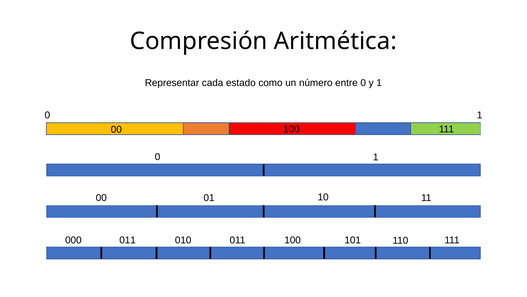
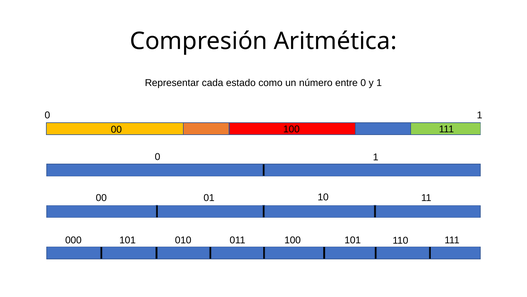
000 011: 011 -> 101 (128, 240)
